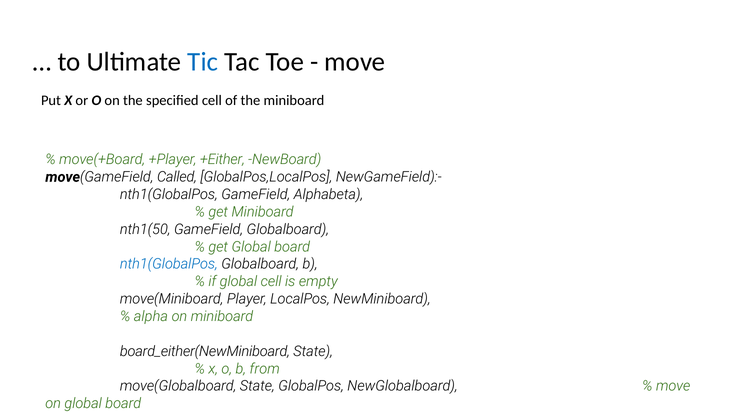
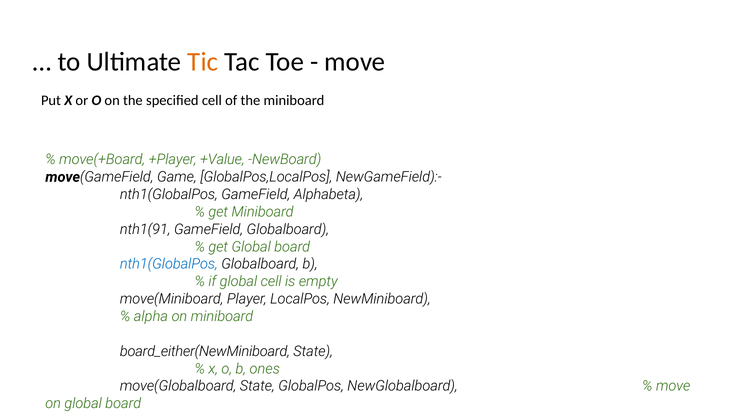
Tic colour: blue -> orange (203, 62)
+Either: +Either -> +Value (222, 159)
move(GameField Called: Called -> Game (177, 177)
nth1(50: nth1(50 -> nth1(91 (145, 229)
b from: from -> ones (265, 368)
